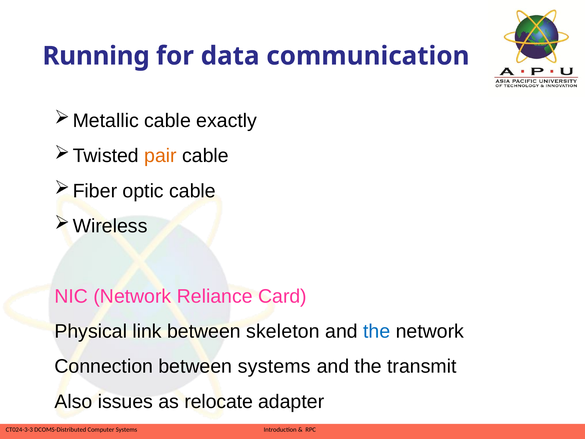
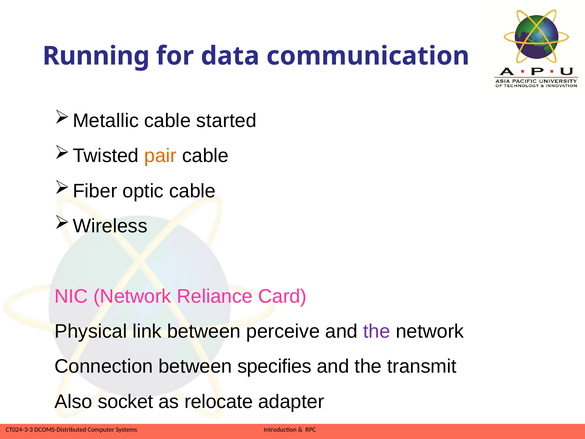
exactly: exactly -> started (227, 121)
skeleton: skeleton -> perceive (283, 331)
the colour: blue -> purple (377, 331)
between systems: systems -> specifies (275, 366)
issues: issues -> socket (126, 401)
